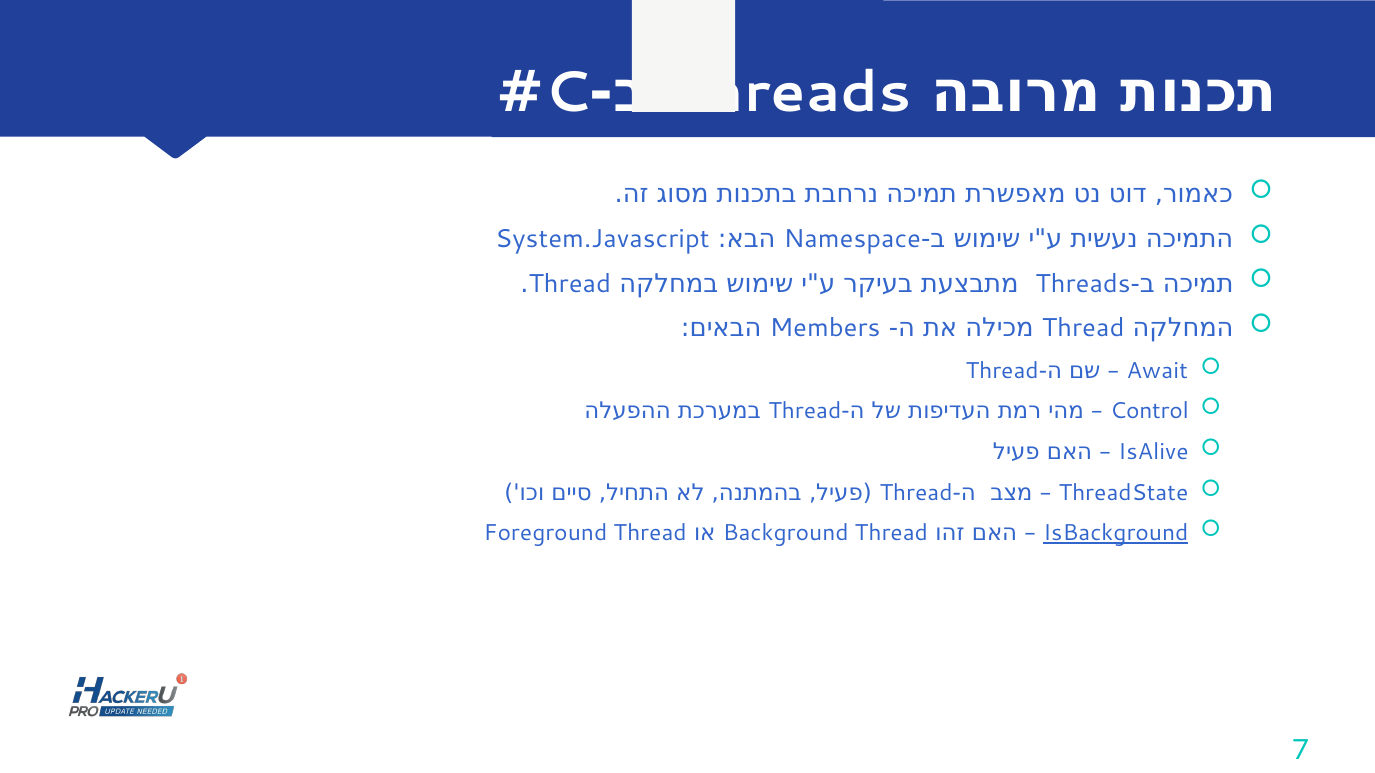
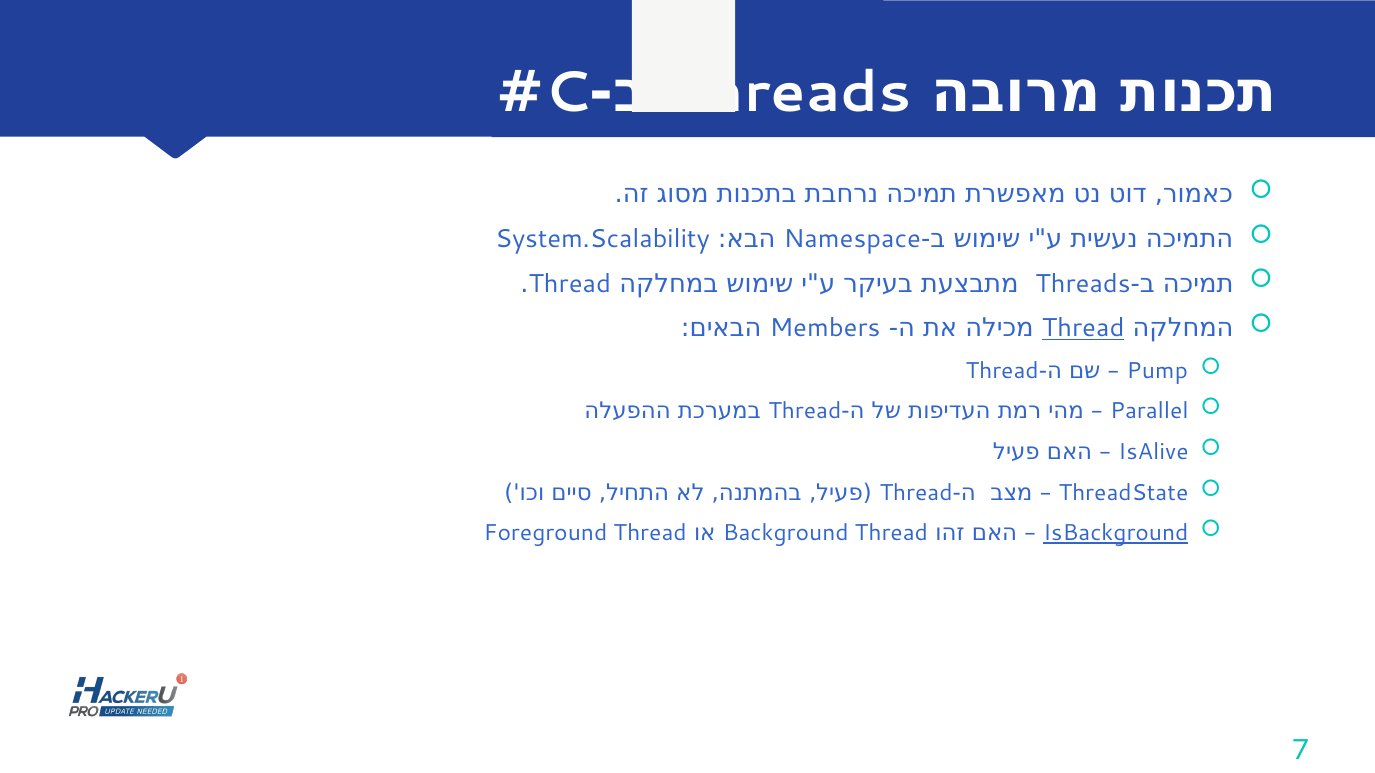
System.Javascript: System.Javascript -> System.Scalability (602, 239)
Thread underline: none -> present (1083, 329)
Await: Await -> Pump (1157, 371)
Control: Control -> Parallel (1149, 411)
